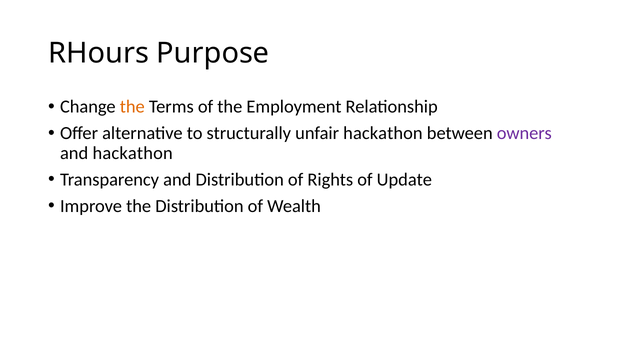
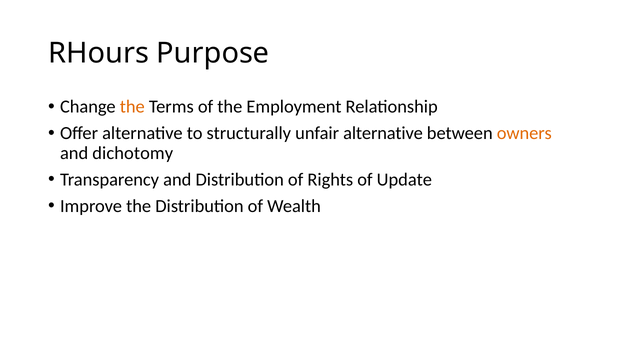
unfair hackathon: hackathon -> alternative (383, 133)
owners colour: purple -> orange (524, 133)
and hackathon: hackathon -> dichotomy (133, 153)
